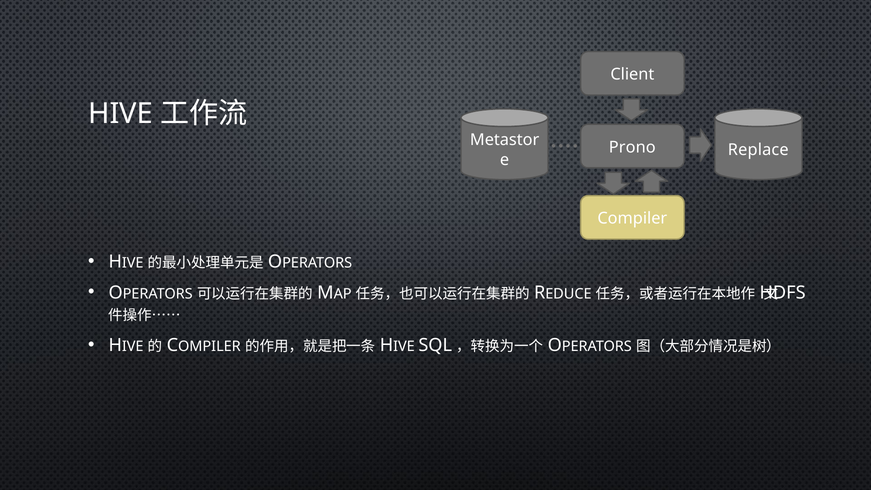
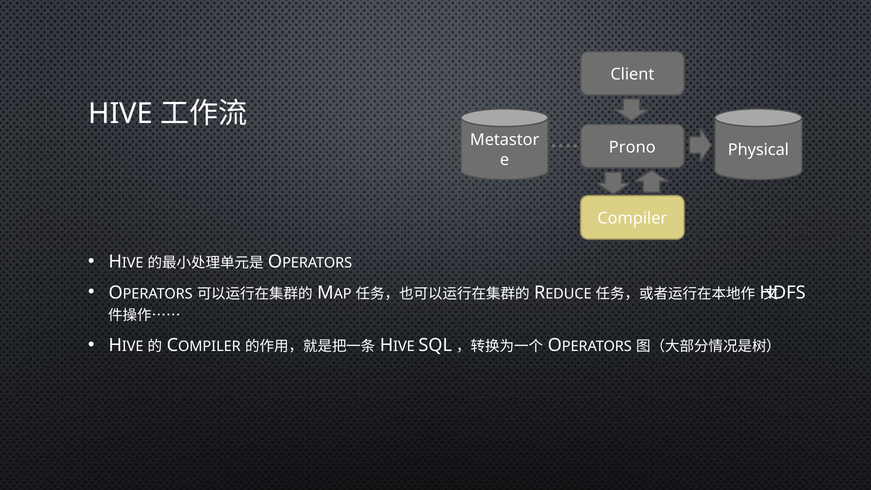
Replace: Replace -> Physical (758, 150)
